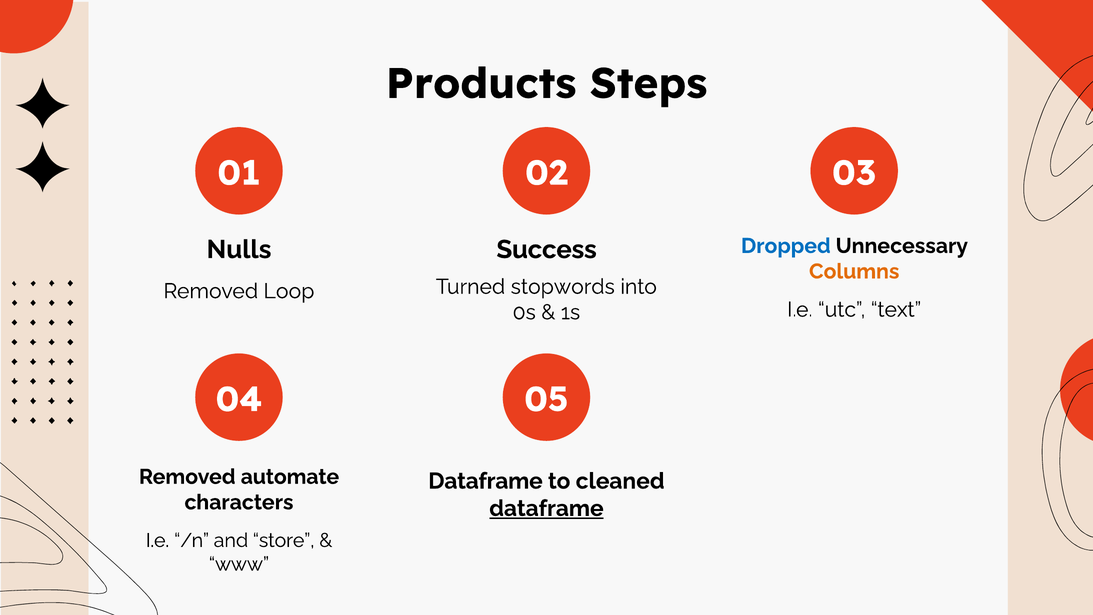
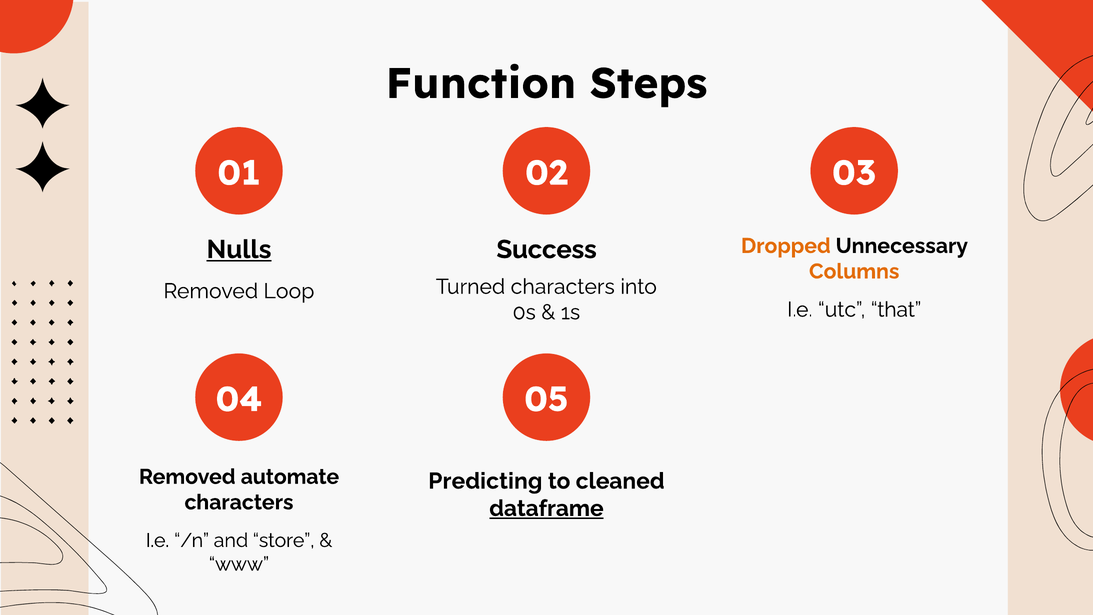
Products: Products -> Function (481, 84)
Dropped colour: blue -> orange (786, 246)
Nulls underline: none -> present (239, 249)
Turned stopwords: stopwords -> characters (563, 287)
text: text -> that (896, 310)
Dataframe: Dataframe -> Predicting (485, 481)
